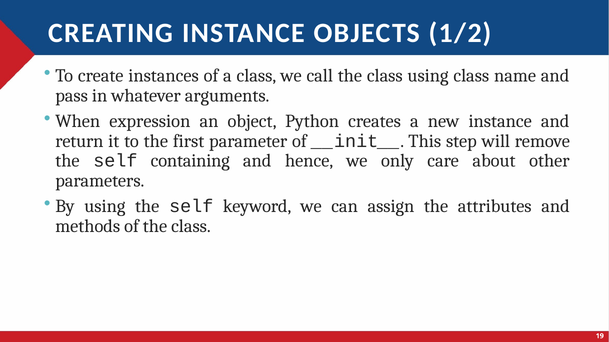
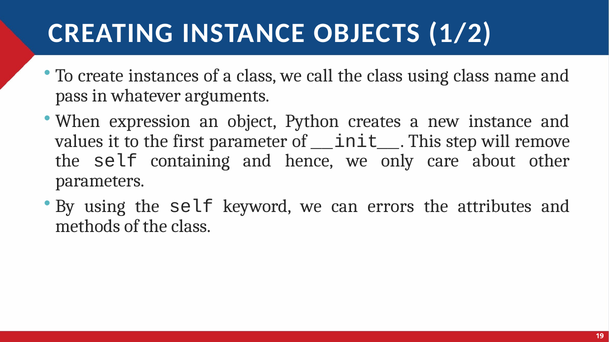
return: return -> values (79, 141)
assign: assign -> errors (391, 207)
